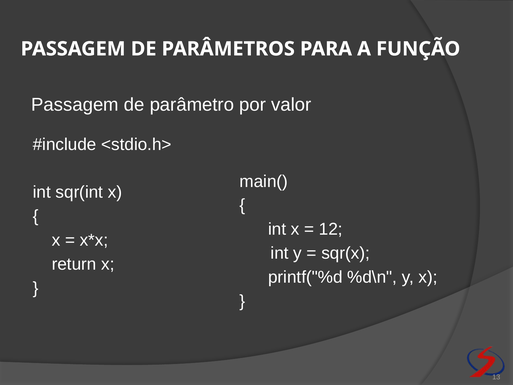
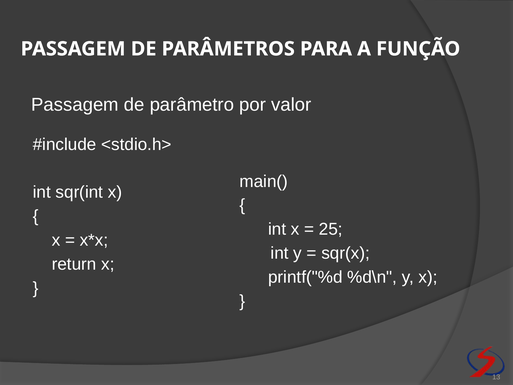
12: 12 -> 25 (331, 229)
